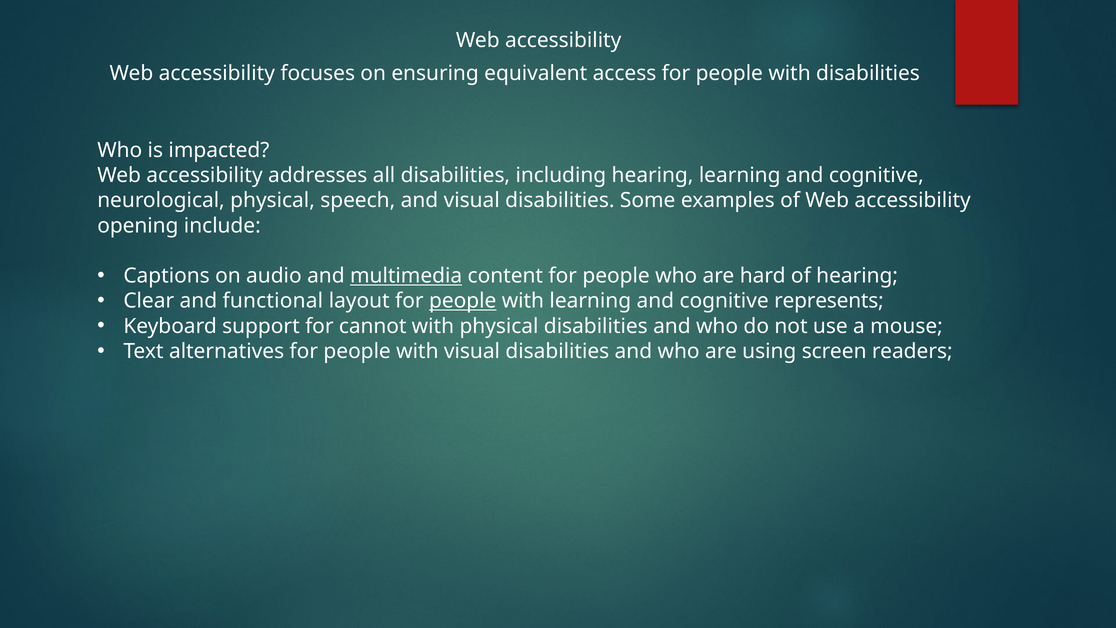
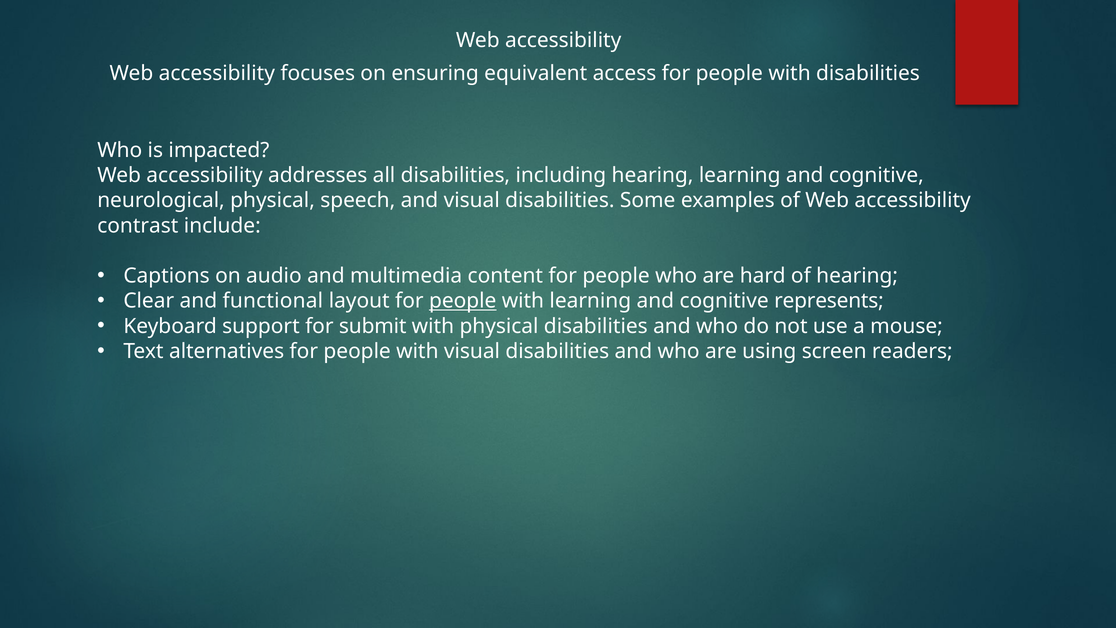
opening: opening -> contrast (138, 226)
multimedia underline: present -> none (406, 276)
cannot: cannot -> submit (373, 326)
